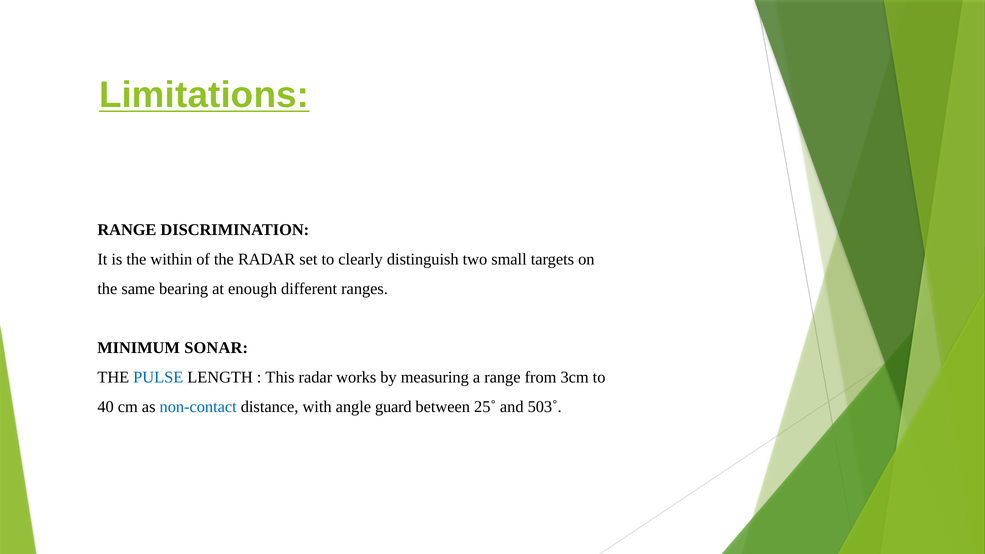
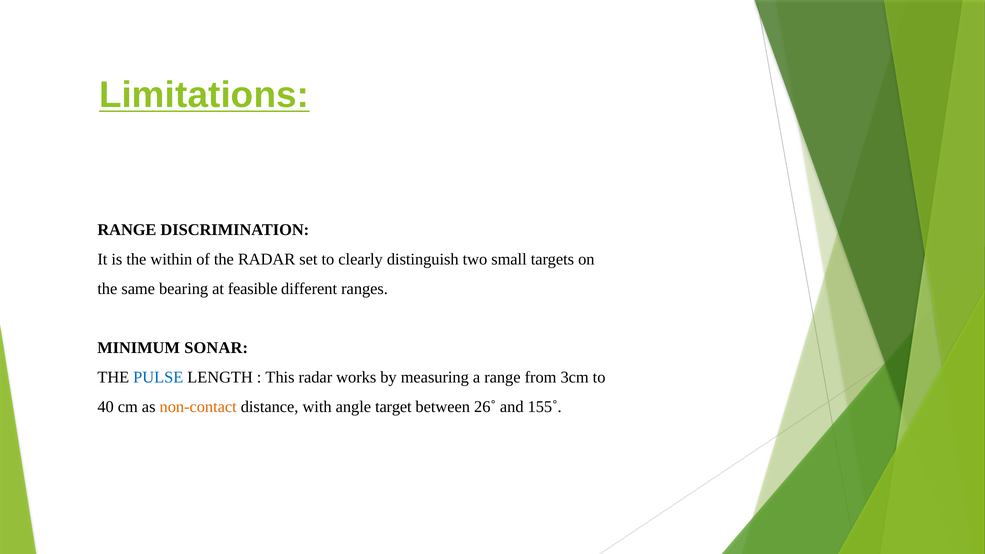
enough: enough -> feasible (253, 289)
non-contact colour: blue -> orange (198, 407)
guard: guard -> target (393, 407)
25˚: 25˚ -> 26˚ (485, 407)
503˚: 503˚ -> 155˚ (545, 407)
